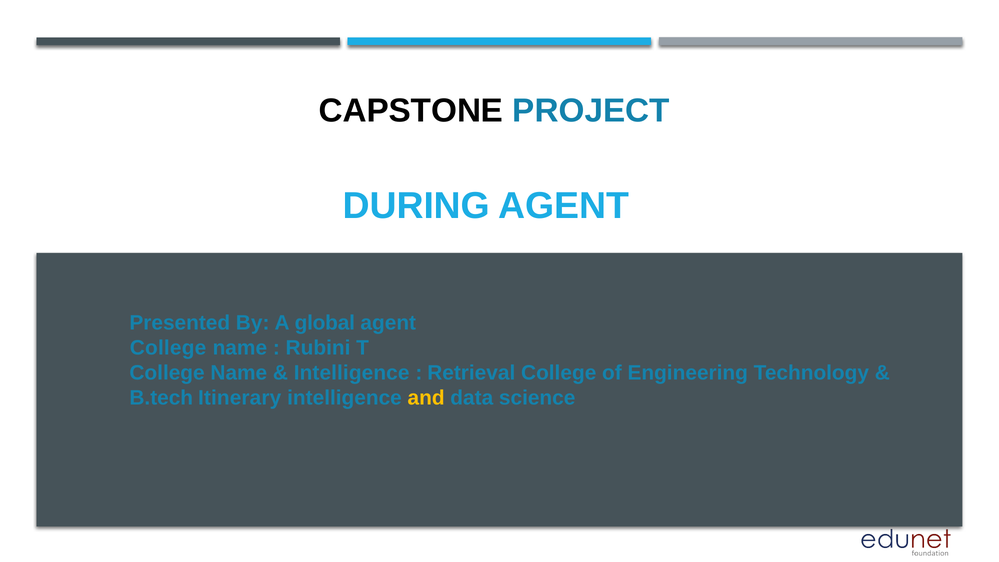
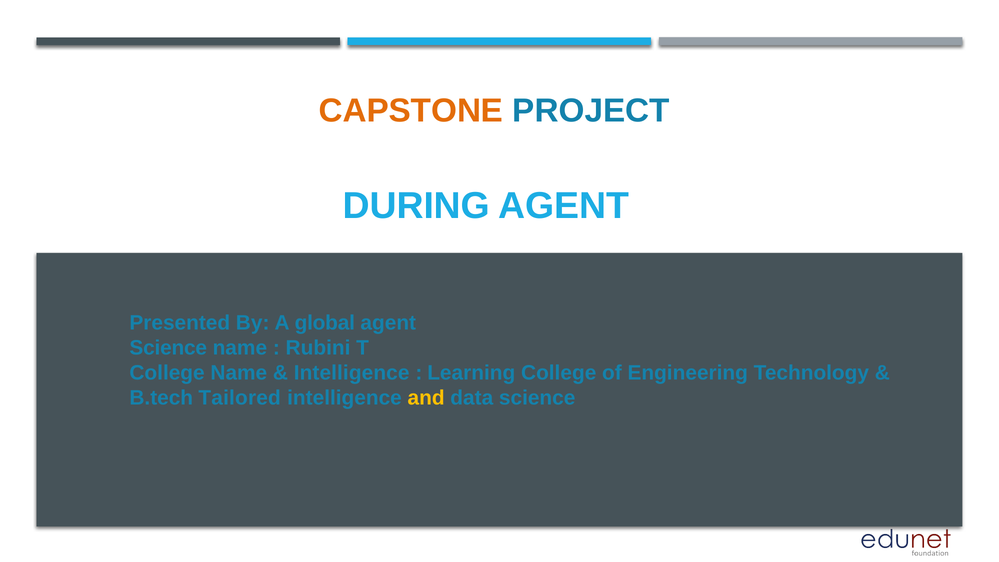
CAPSTONE colour: black -> orange (411, 111)
College: College -> Science (168, 348)
Retrieval: Retrieval -> Learning (471, 373)
Itinerary: Itinerary -> Tailored (240, 398)
